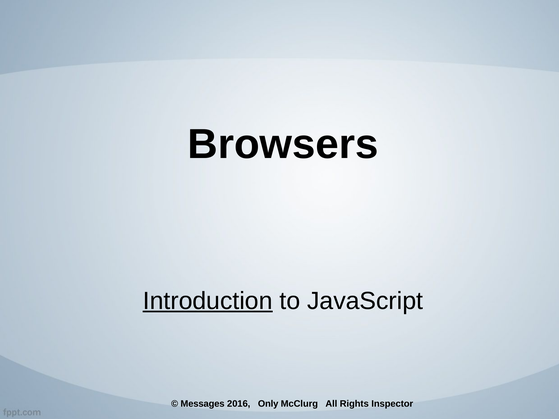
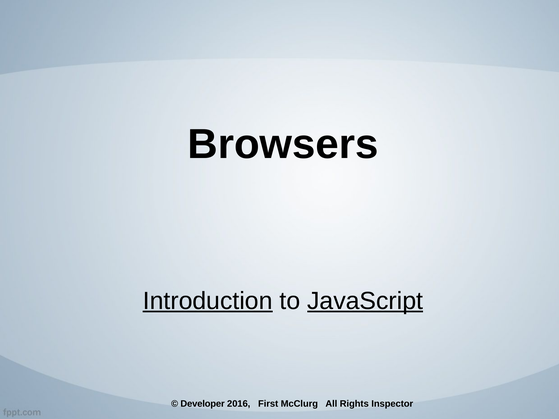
JavaScript underline: none -> present (365, 301)
Messages: Messages -> Developer (203, 404)
Only: Only -> First (268, 404)
